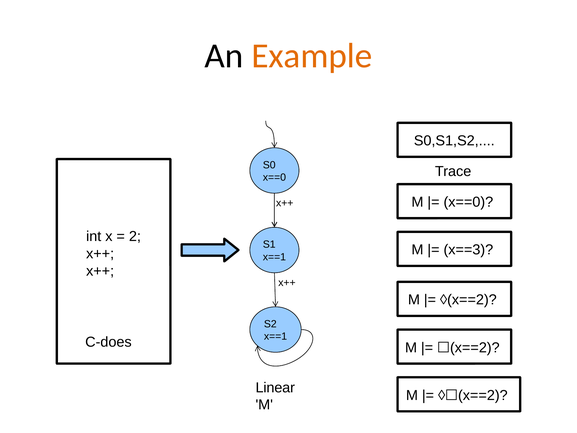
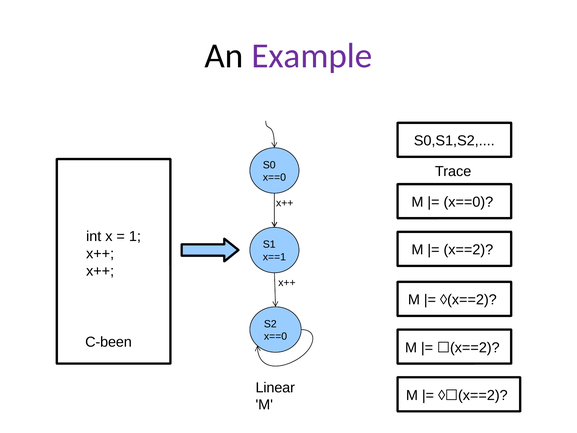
Example colour: orange -> purple (312, 56)
2: 2 -> 1 (135, 236)
x==3: x==3 -> x==2 (468, 250)
x==1: x==1 -> x==0 (276, 336)
C-does: C-does -> C-been (109, 342)
